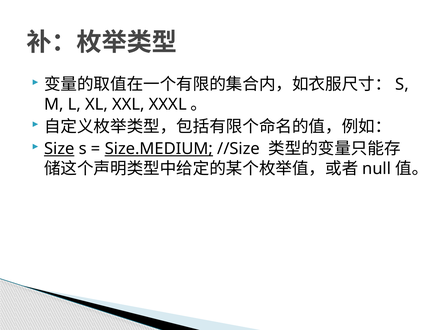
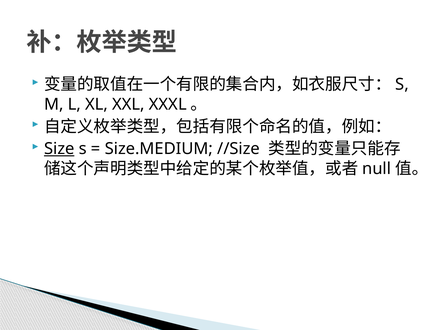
Size.MEDIUM underline: present -> none (159, 149)
